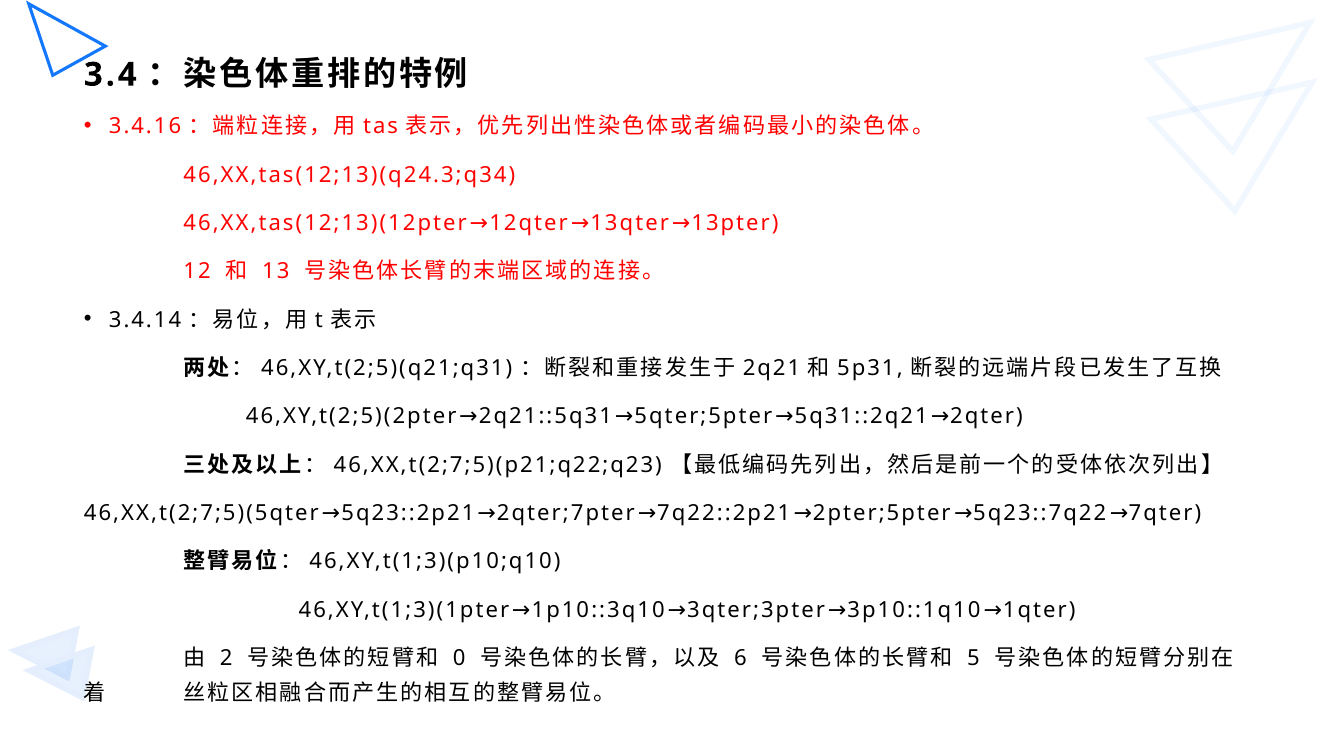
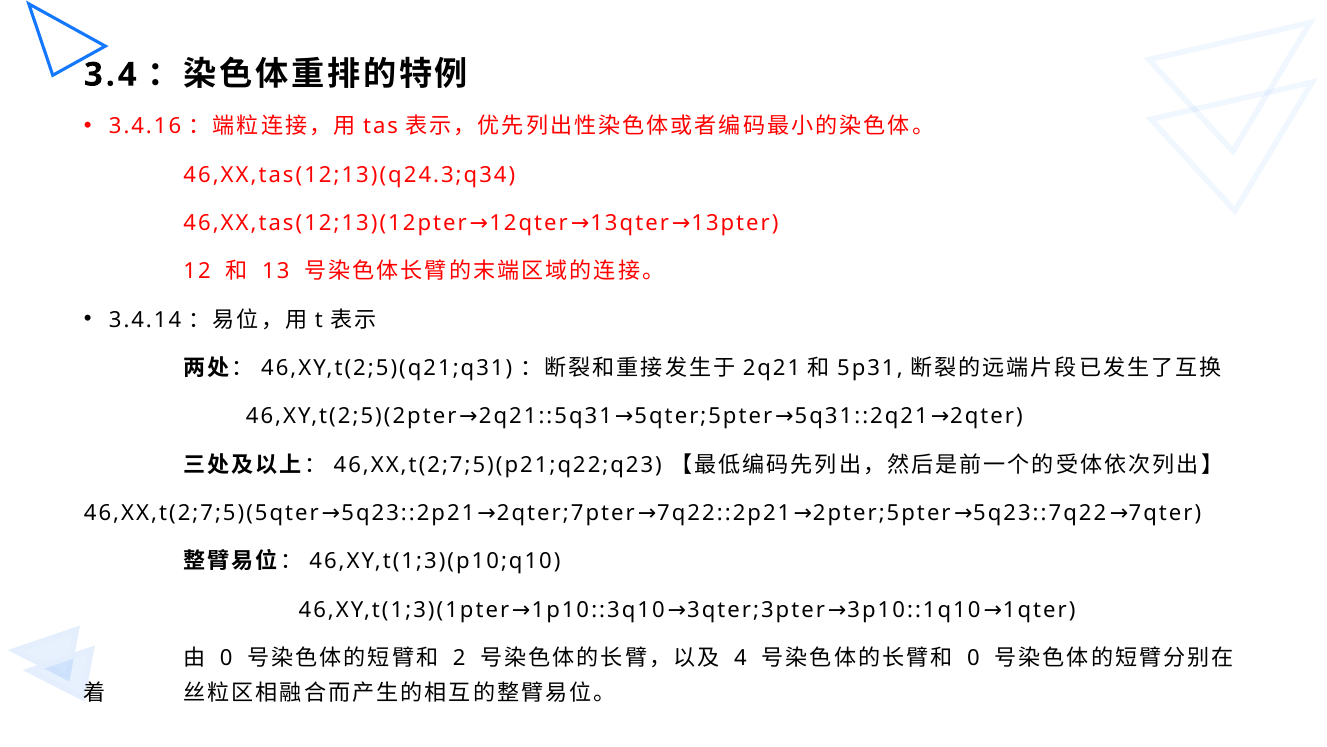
2: 2 -> 0 (226, 658)
0: 0 -> 2 (459, 658)
6: 6 -> 4 (740, 658)
5: 5 -> 0 (973, 658)
